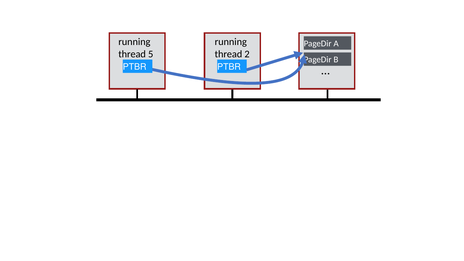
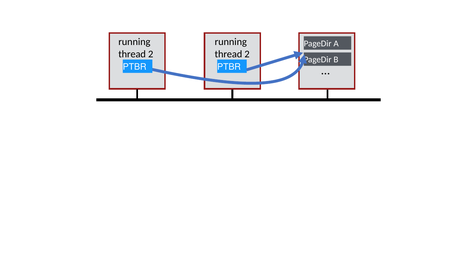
5: 5 -> 2 (151, 54)
